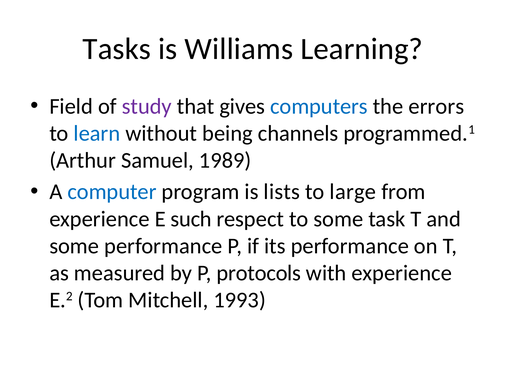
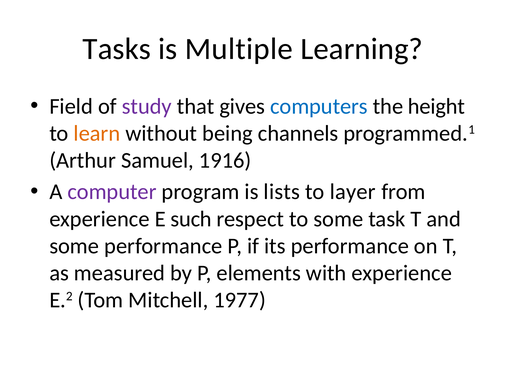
Williams: Williams -> Multiple (239, 49)
errors: errors -> height (436, 106)
learn colour: blue -> orange (97, 133)
1989: 1989 -> 1916 (225, 160)
computer colour: blue -> purple (112, 192)
large: large -> layer (353, 192)
protocols: protocols -> elements (259, 273)
1993: 1993 -> 1977 (240, 300)
